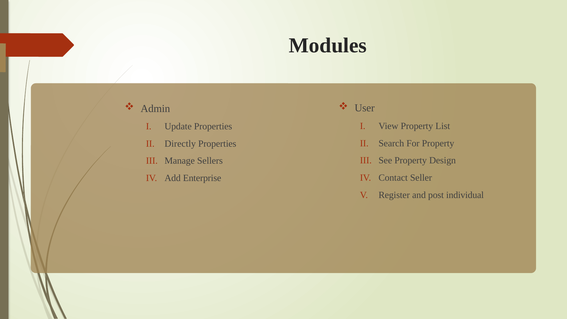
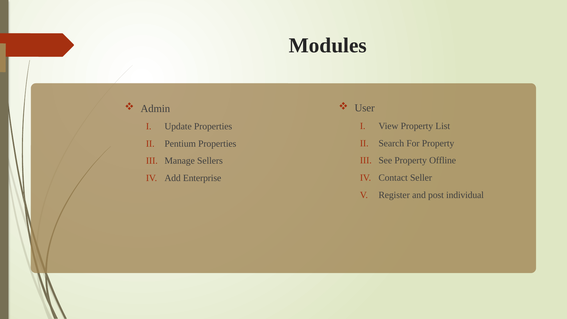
Directly: Directly -> Pentium (180, 144)
Design: Design -> Offline (443, 160)
